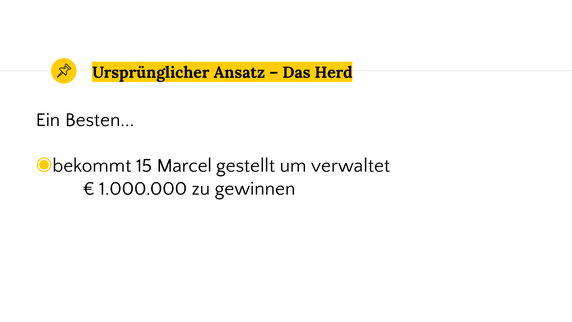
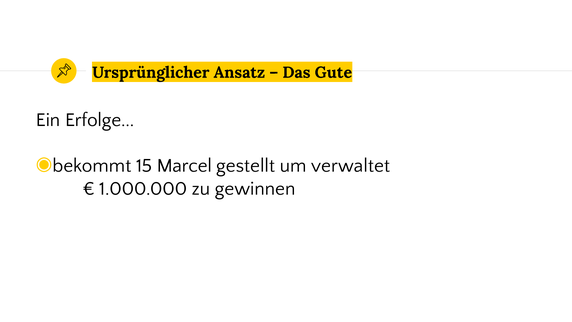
Herd: Herd -> Gute (333, 72)
Besten: Besten -> Erfolge (100, 120)
